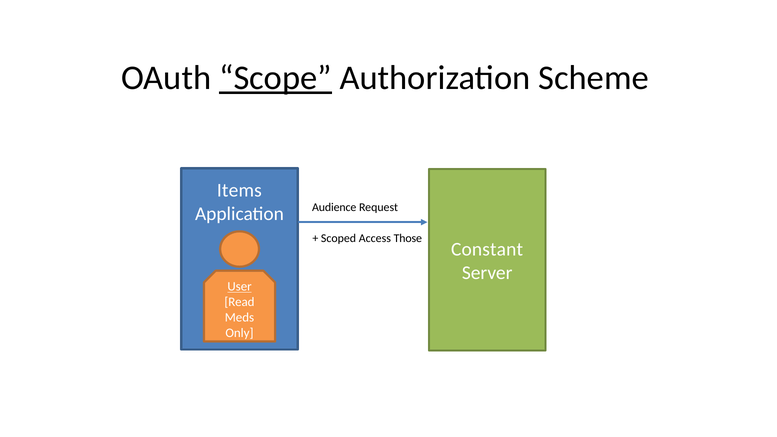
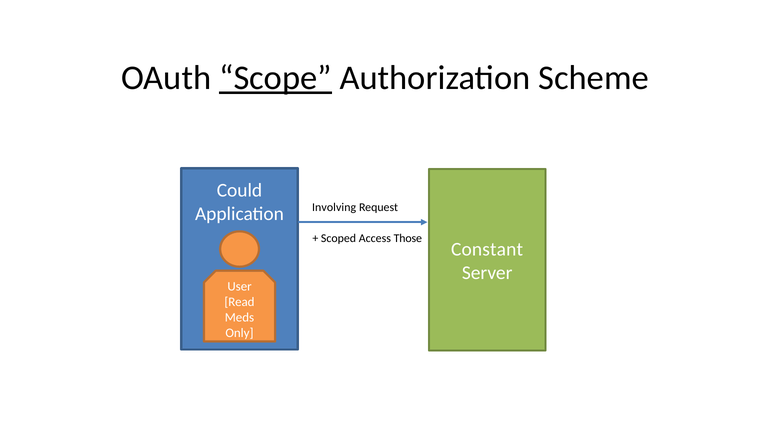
Items: Items -> Could (239, 190)
Audience: Audience -> Involving (334, 207)
User underline: present -> none (240, 287)
